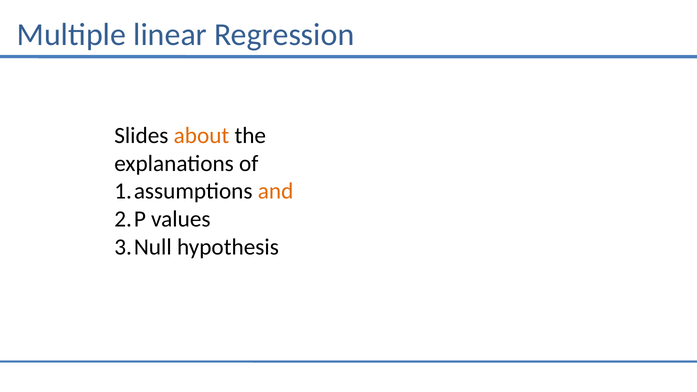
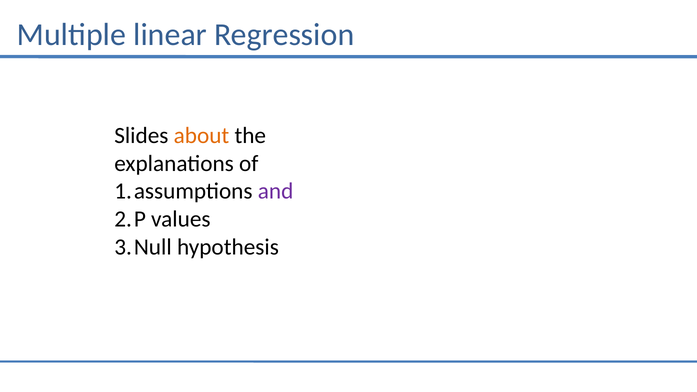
and colour: orange -> purple (276, 191)
